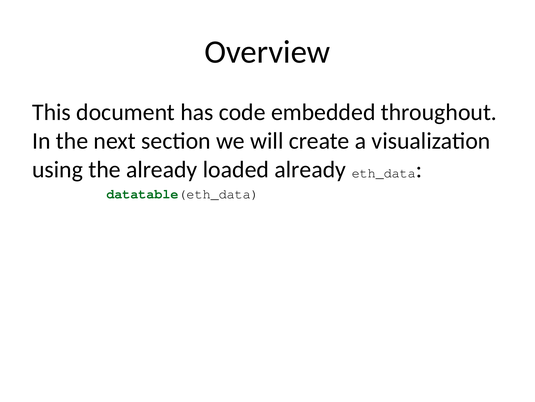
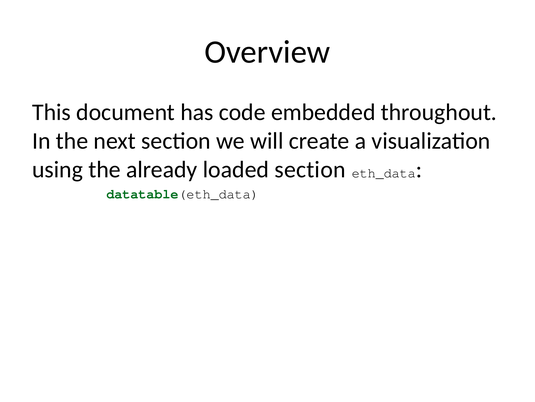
loaded already: already -> section (310, 169)
